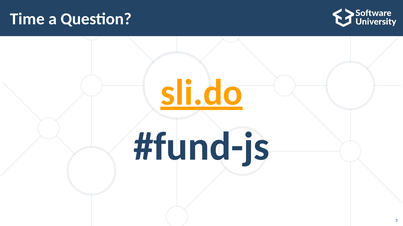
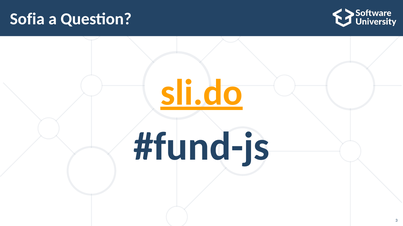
Time: Time -> Sofia (27, 19)
